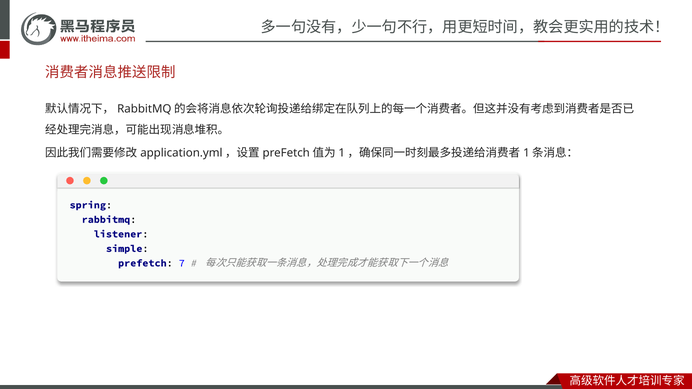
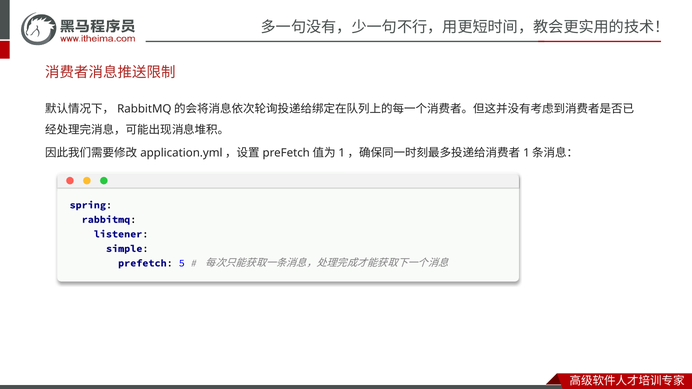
7: 7 -> 5 (182, 263)
